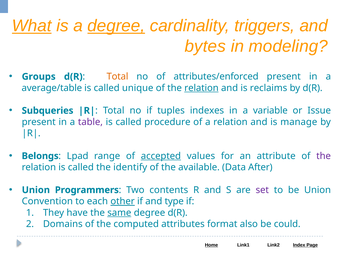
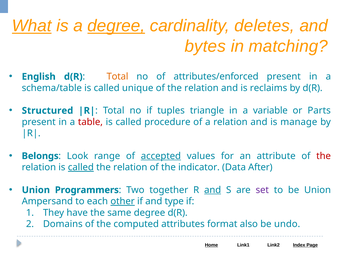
triggers: triggers -> deletes (265, 26)
modeling: modeling -> matching (288, 46)
Groups: Groups -> English (39, 77)
average/table: average/table -> schema/table (52, 88)
relation underline: present -> none (201, 88)
Subqueries: Subqueries -> Structured (47, 111)
indexes: indexes -> triangle (207, 111)
Issue: Issue -> Parts (319, 111)
table colour: purple -> red (90, 122)
Lpad: Lpad -> Look (78, 156)
the colour: purple -> red (324, 156)
called underline: none -> present (81, 167)
identify: identify -> relation (130, 167)
available: available -> indicator (199, 167)
contents: contents -> together (169, 190)
and underline: none -> present (213, 190)
Convention: Convention -> Ampersand (47, 201)
same underline: present -> none (119, 213)
could: could -> undo (287, 224)
